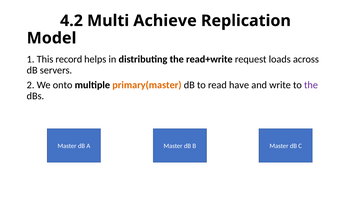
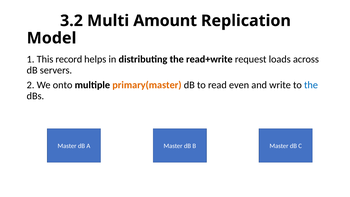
4.2: 4.2 -> 3.2 (71, 21)
Achieve: Achieve -> Amount (165, 21)
have: have -> even (239, 85)
the colour: purple -> blue (311, 85)
